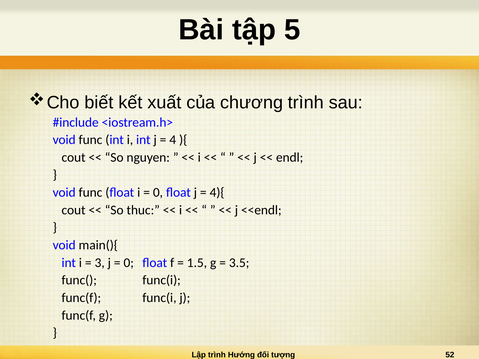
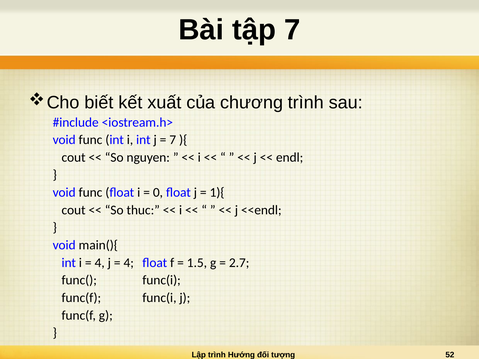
tập 5: 5 -> 7 (292, 30)
4: 4 -> 7 (173, 140)
4){: 4){ -> 1){ (217, 193)
3: 3 -> 4 (100, 263)
0: 0 -> 4 (129, 263)
3.5: 3.5 -> 2.7 (239, 263)
